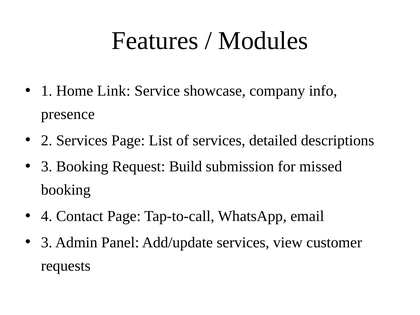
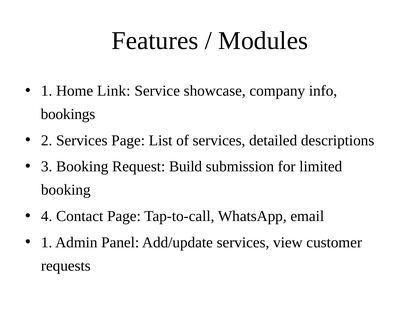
presence: presence -> bookings (68, 114)
missed: missed -> limited (321, 167)
3: 3 -> 1 (47, 242)
